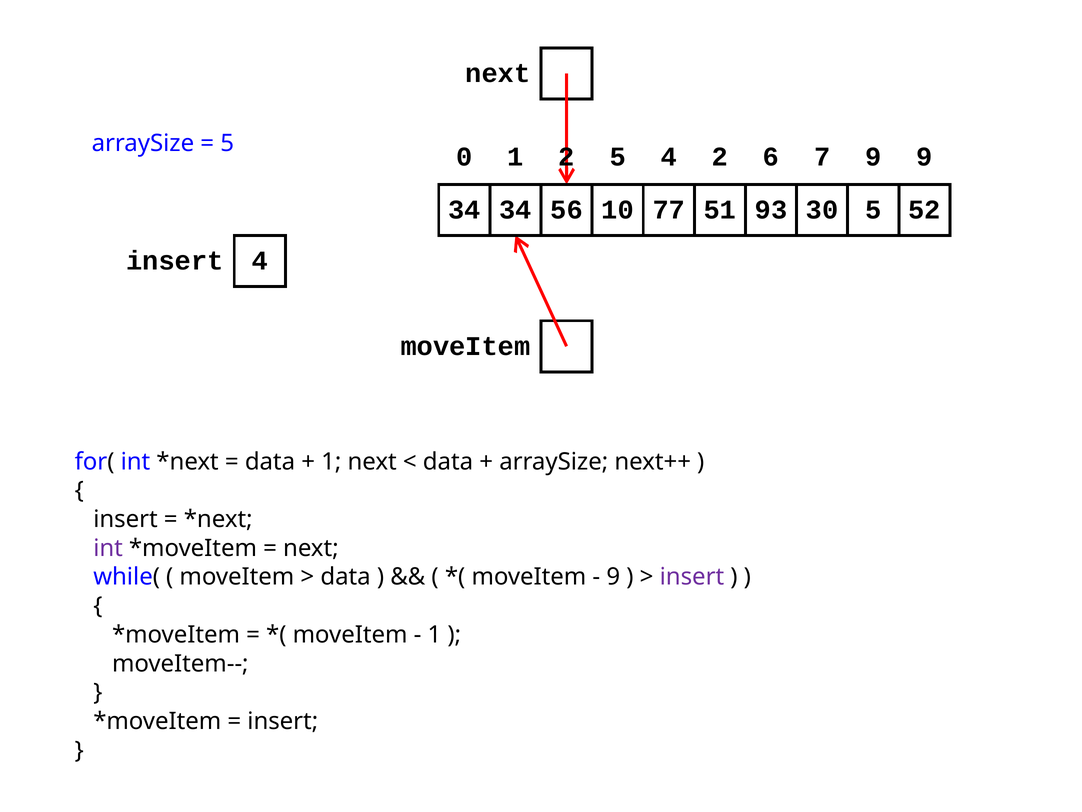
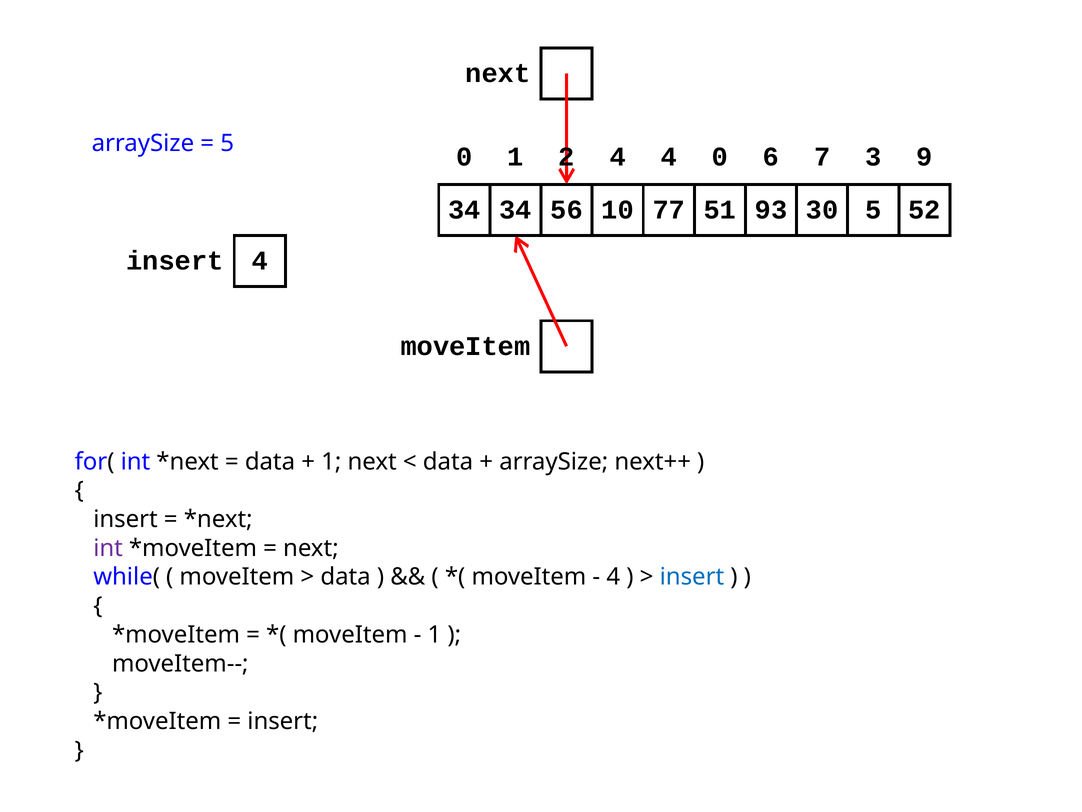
2 5: 5 -> 4 (618, 157)
4 2: 2 -> 0 (720, 157)
7 9: 9 -> 3 (873, 157)
9: 9 -> 4 (613, 577)
insert colour: purple -> blue (692, 577)
